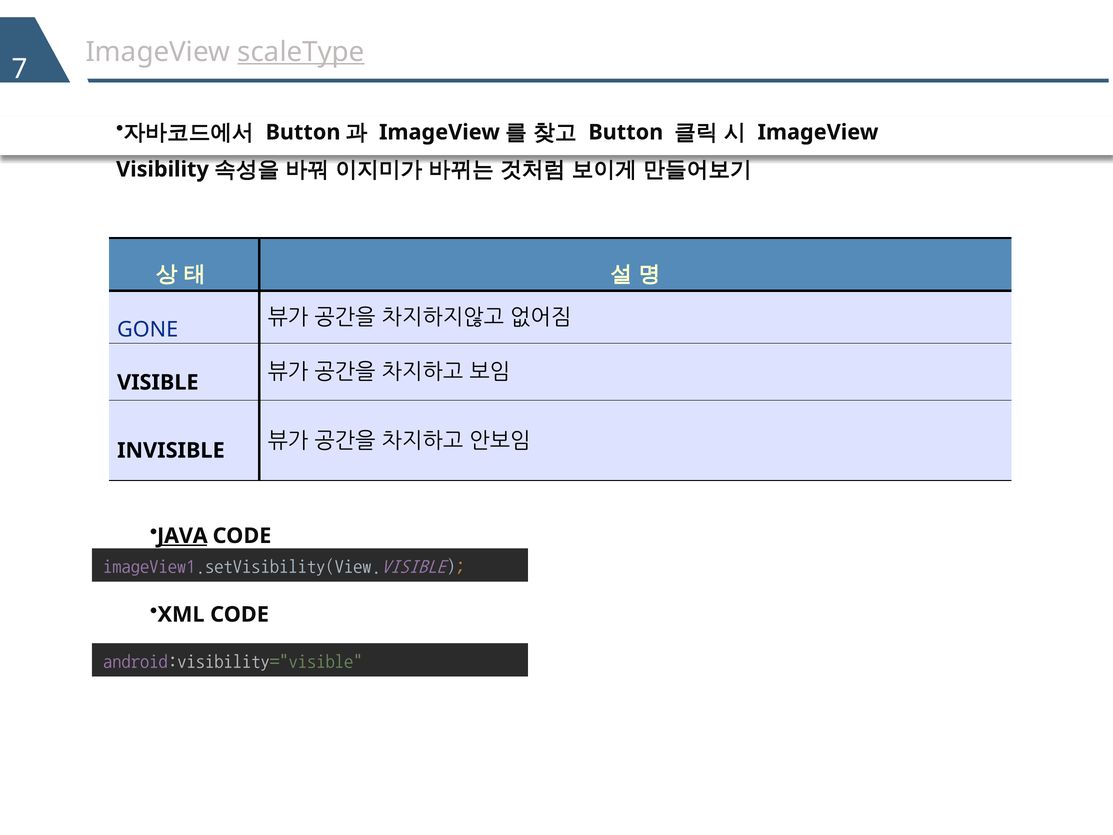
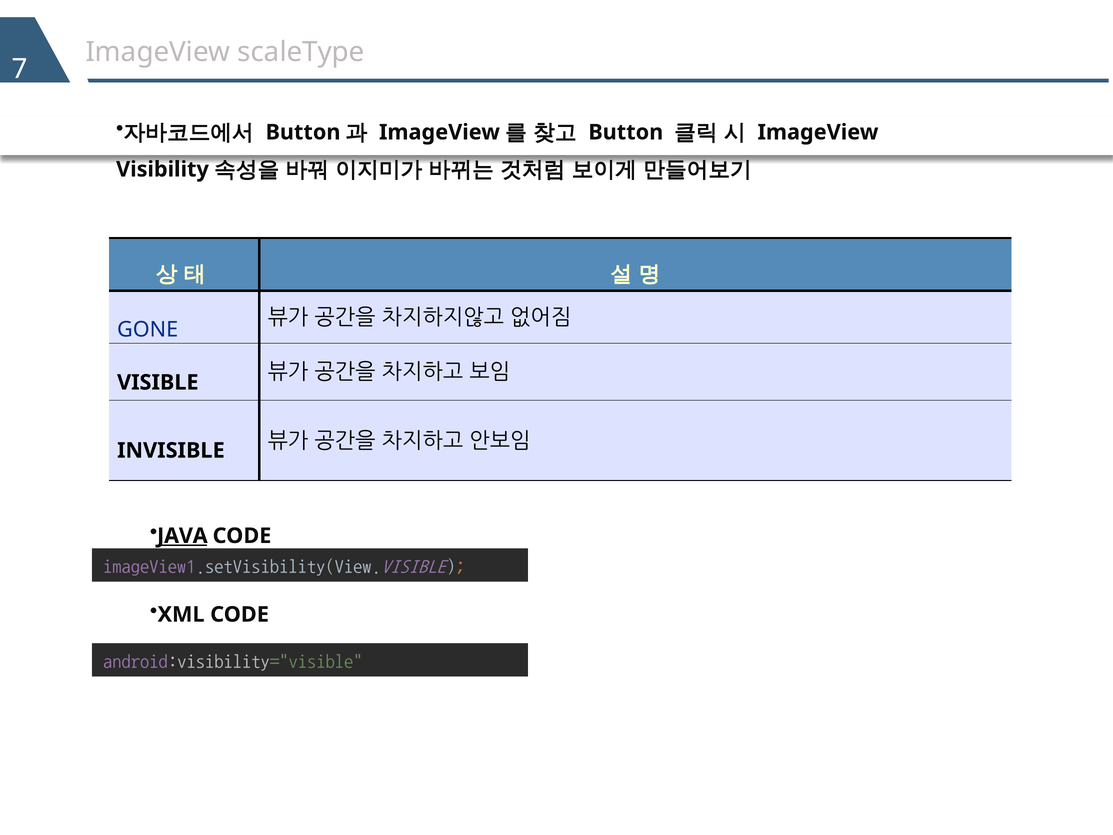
scaleType underline: present -> none (301, 52)
